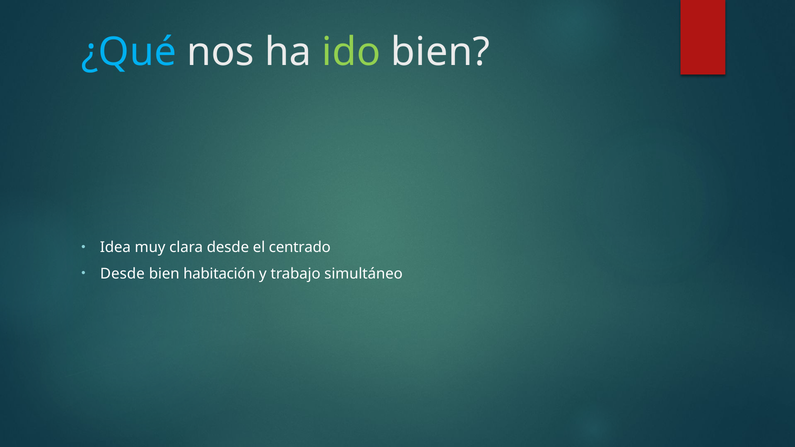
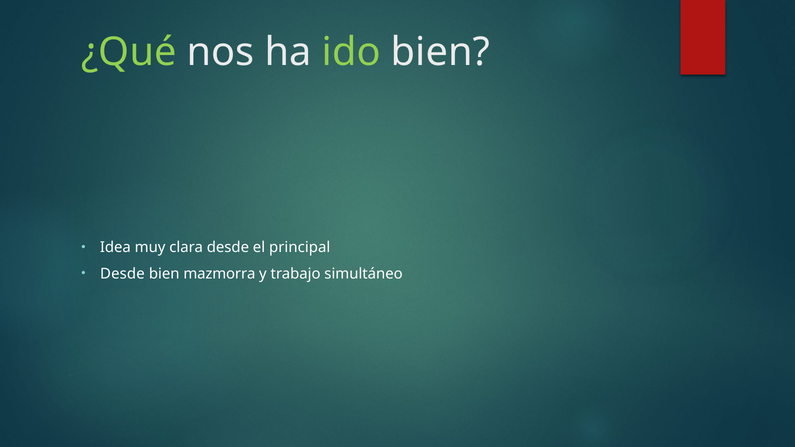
¿Qué colour: light blue -> light green (129, 52)
centrado: centrado -> principal (300, 248)
habitación: habitación -> mazmorra (219, 274)
